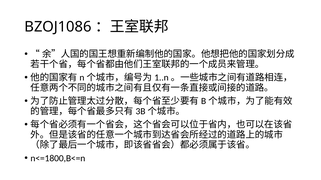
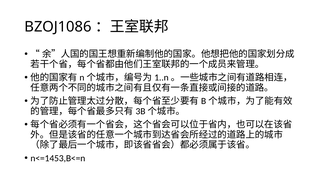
n<=1800,B<=n: n<=1800,B<=n -> n<=1453,B<=n (58, 159)
